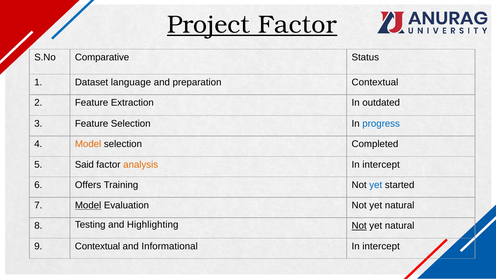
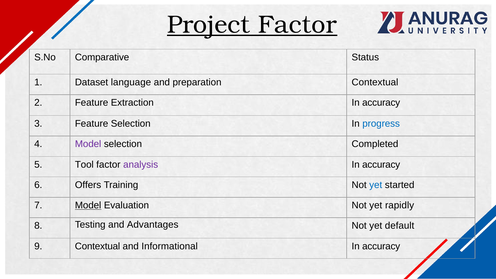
Extraction In outdated: outdated -> accuracy (381, 103)
Model colour: orange -> purple (88, 144)
Said: Said -> Tool (84, 164)
analysis colour: orange -> purple (141, 164)
intercept: intercept -> accuracy (381, 164)
Evaluation Not yet natural: natural -> rapidly (400, 205)
Highlighting: Highlighting -> Advantages (153, 225)
Not underline: present -> none (359, 226)
natural: natural -> default (400, 226)
intercept: intercept -> accuracy (381, 246)
